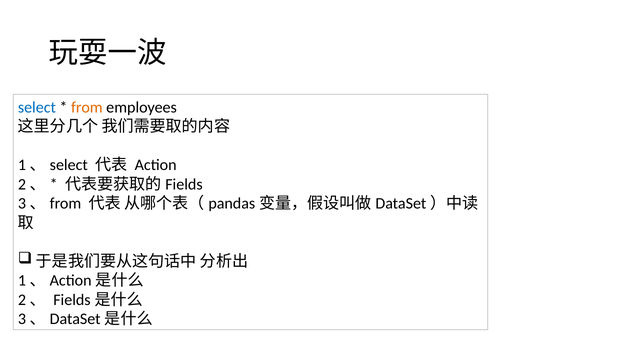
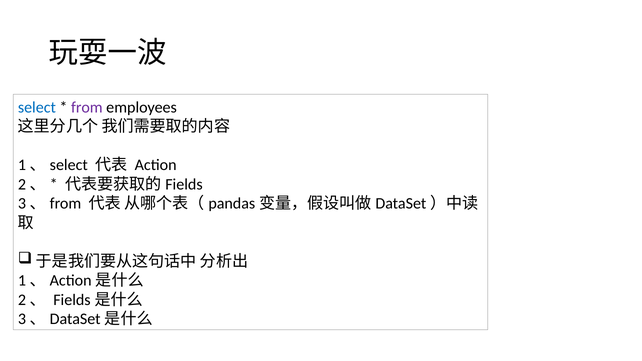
from colour: orange -> purple (87, 107)
